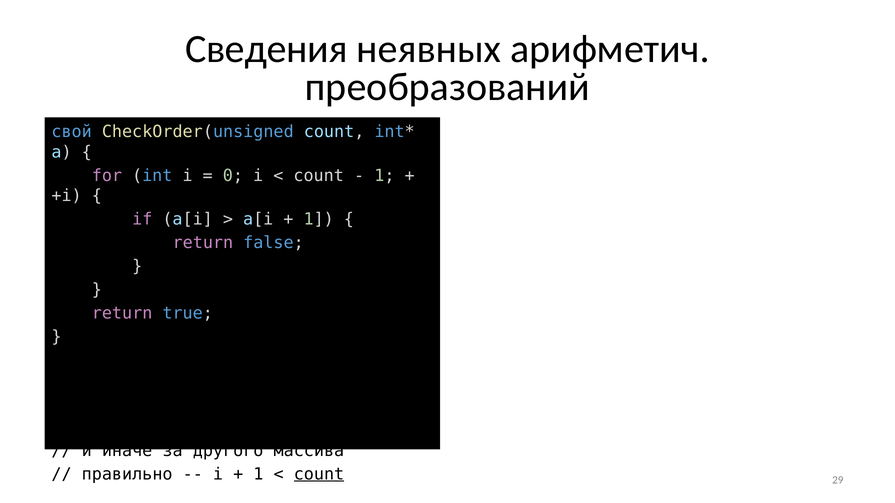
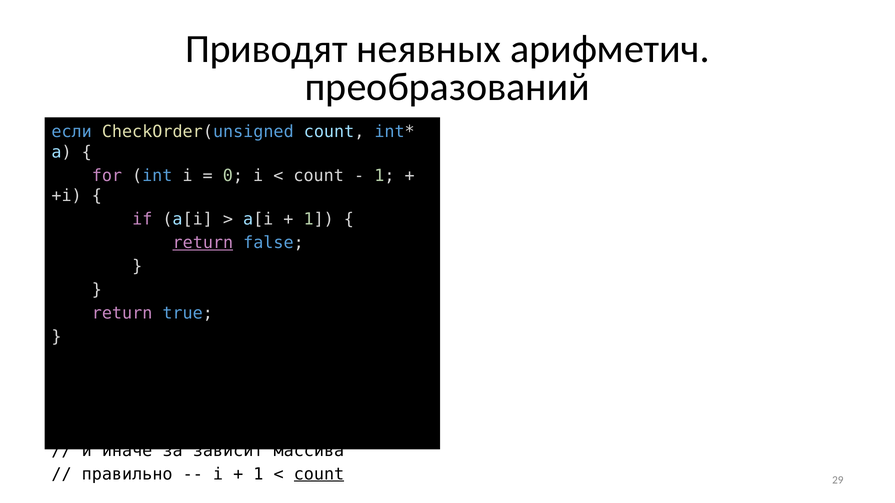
Сведения: Сведения -> Приводят (266, 49)
свой: свой -> если (72, 132)
return underline: none -> present (203, 243)
другого: другого -> зависит (228, 451)
